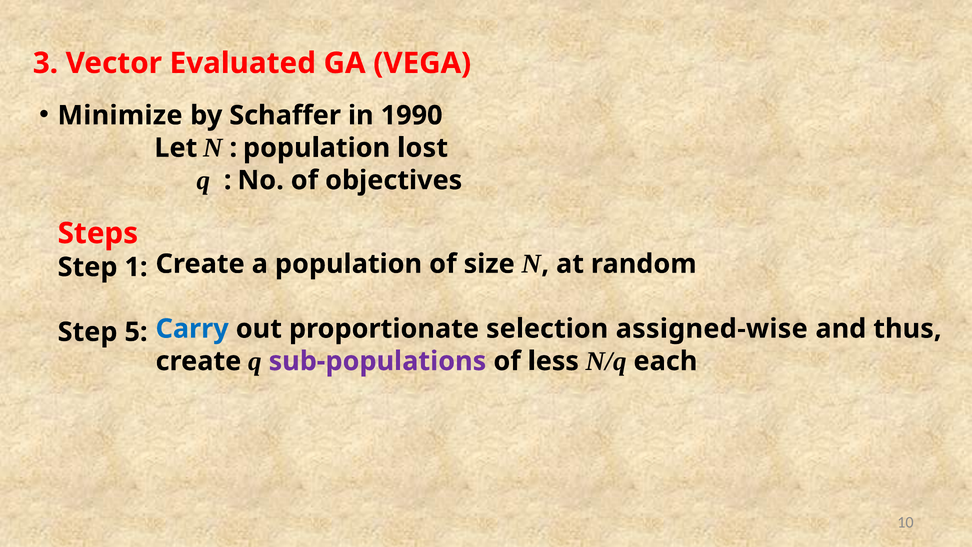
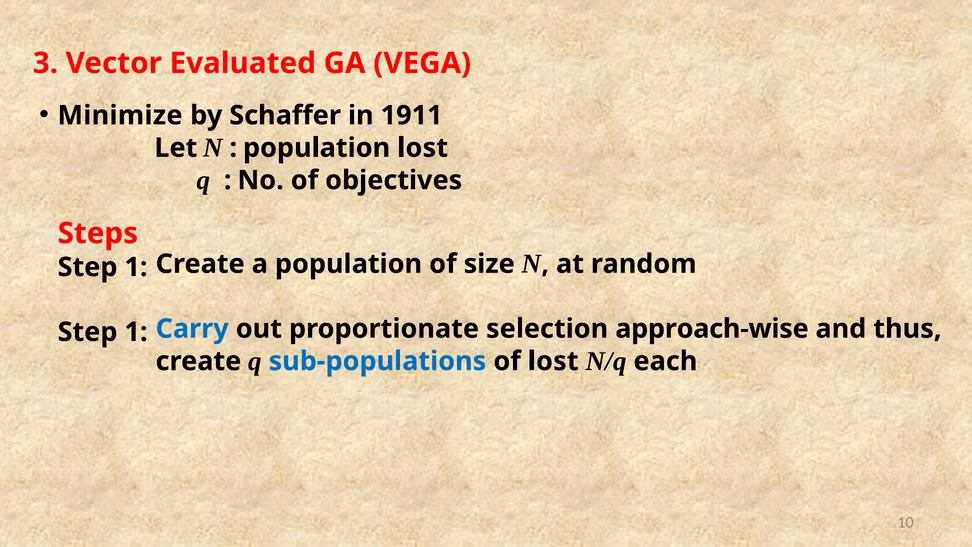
1990: 1990 -> 1911 (412, 115)
assigned-wise: assigned-wise -> approach-wise (712, 329)
5: 5 -> 1 (136, 332)
sub-populations colour: purple -> blue (377, 361)
of less: less -> lost (553, 361)
